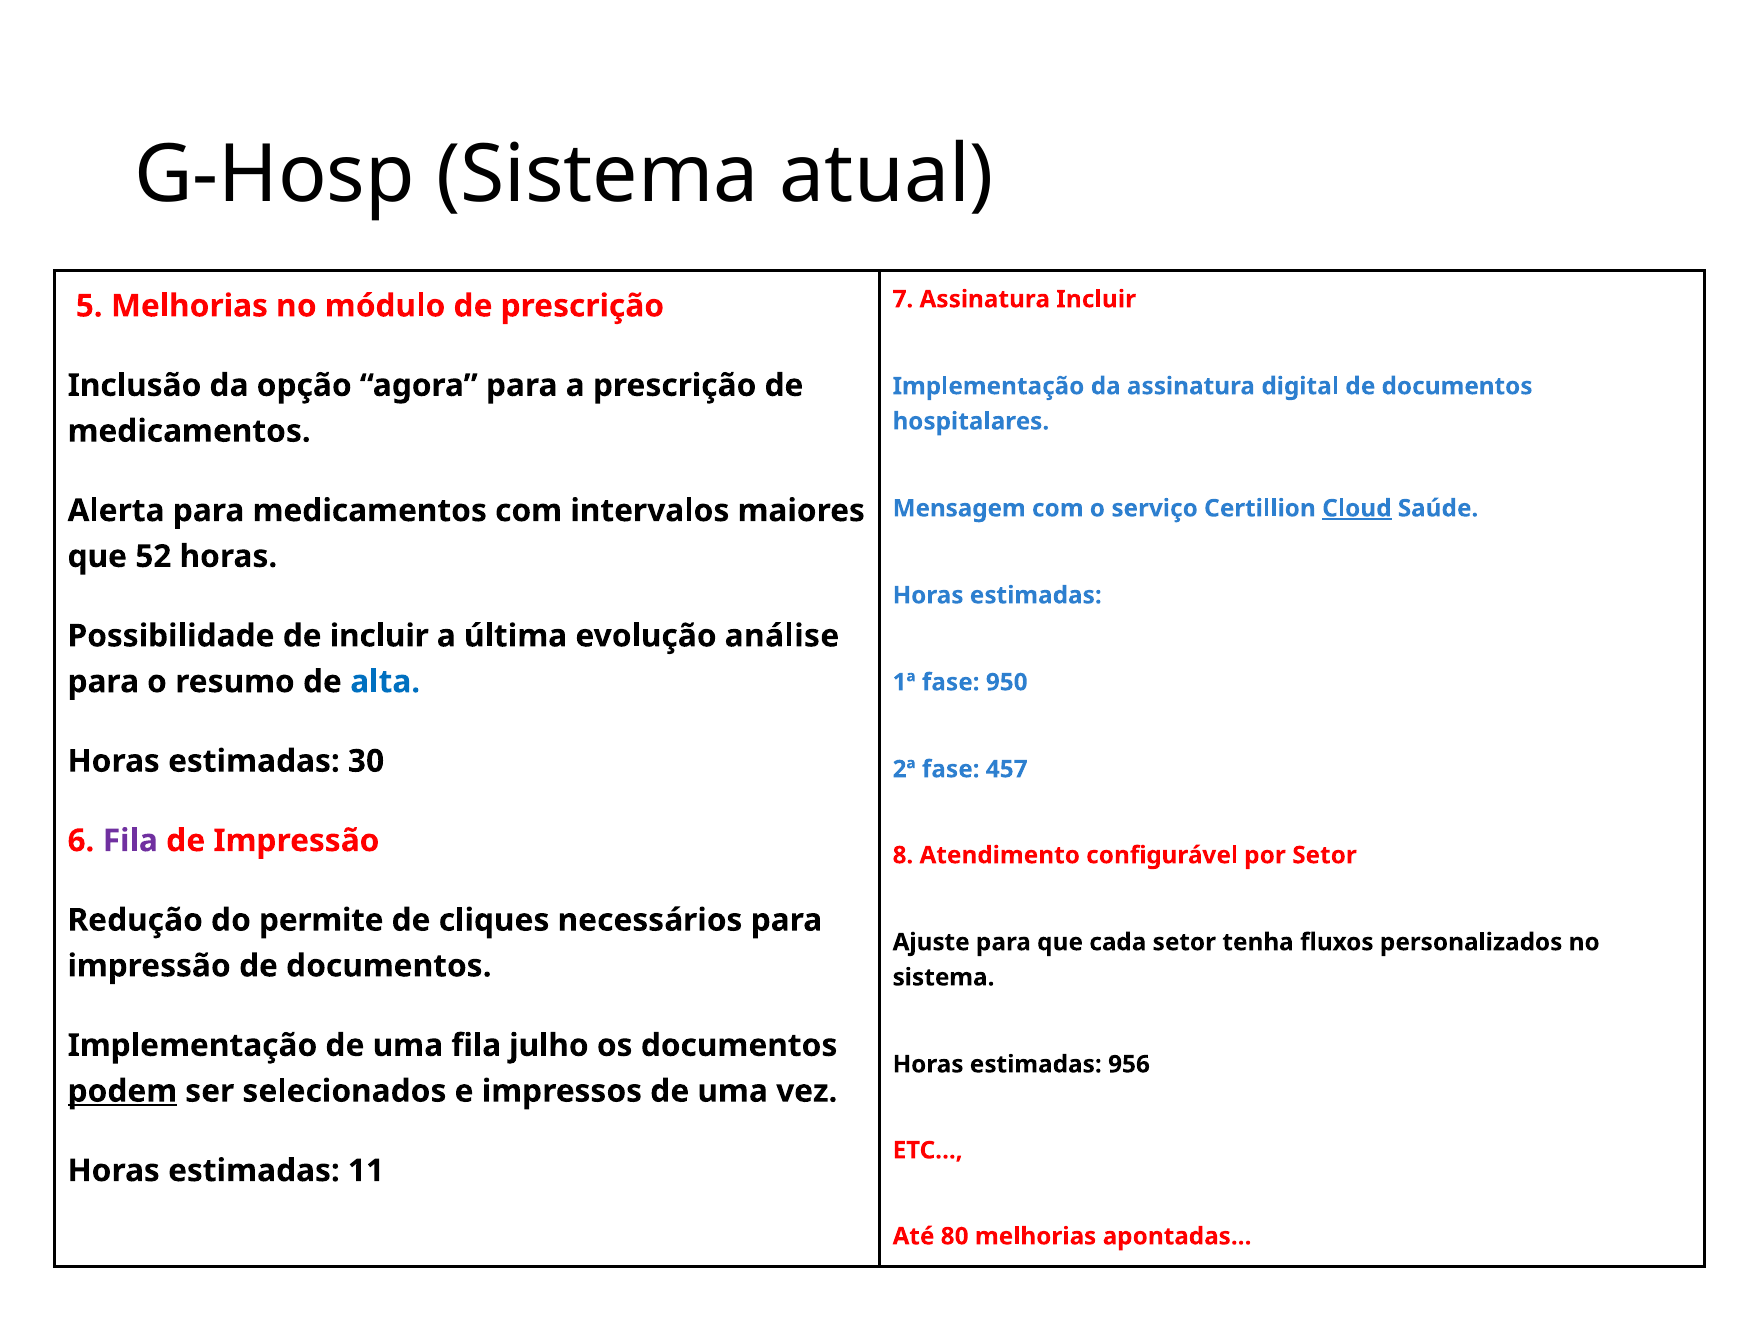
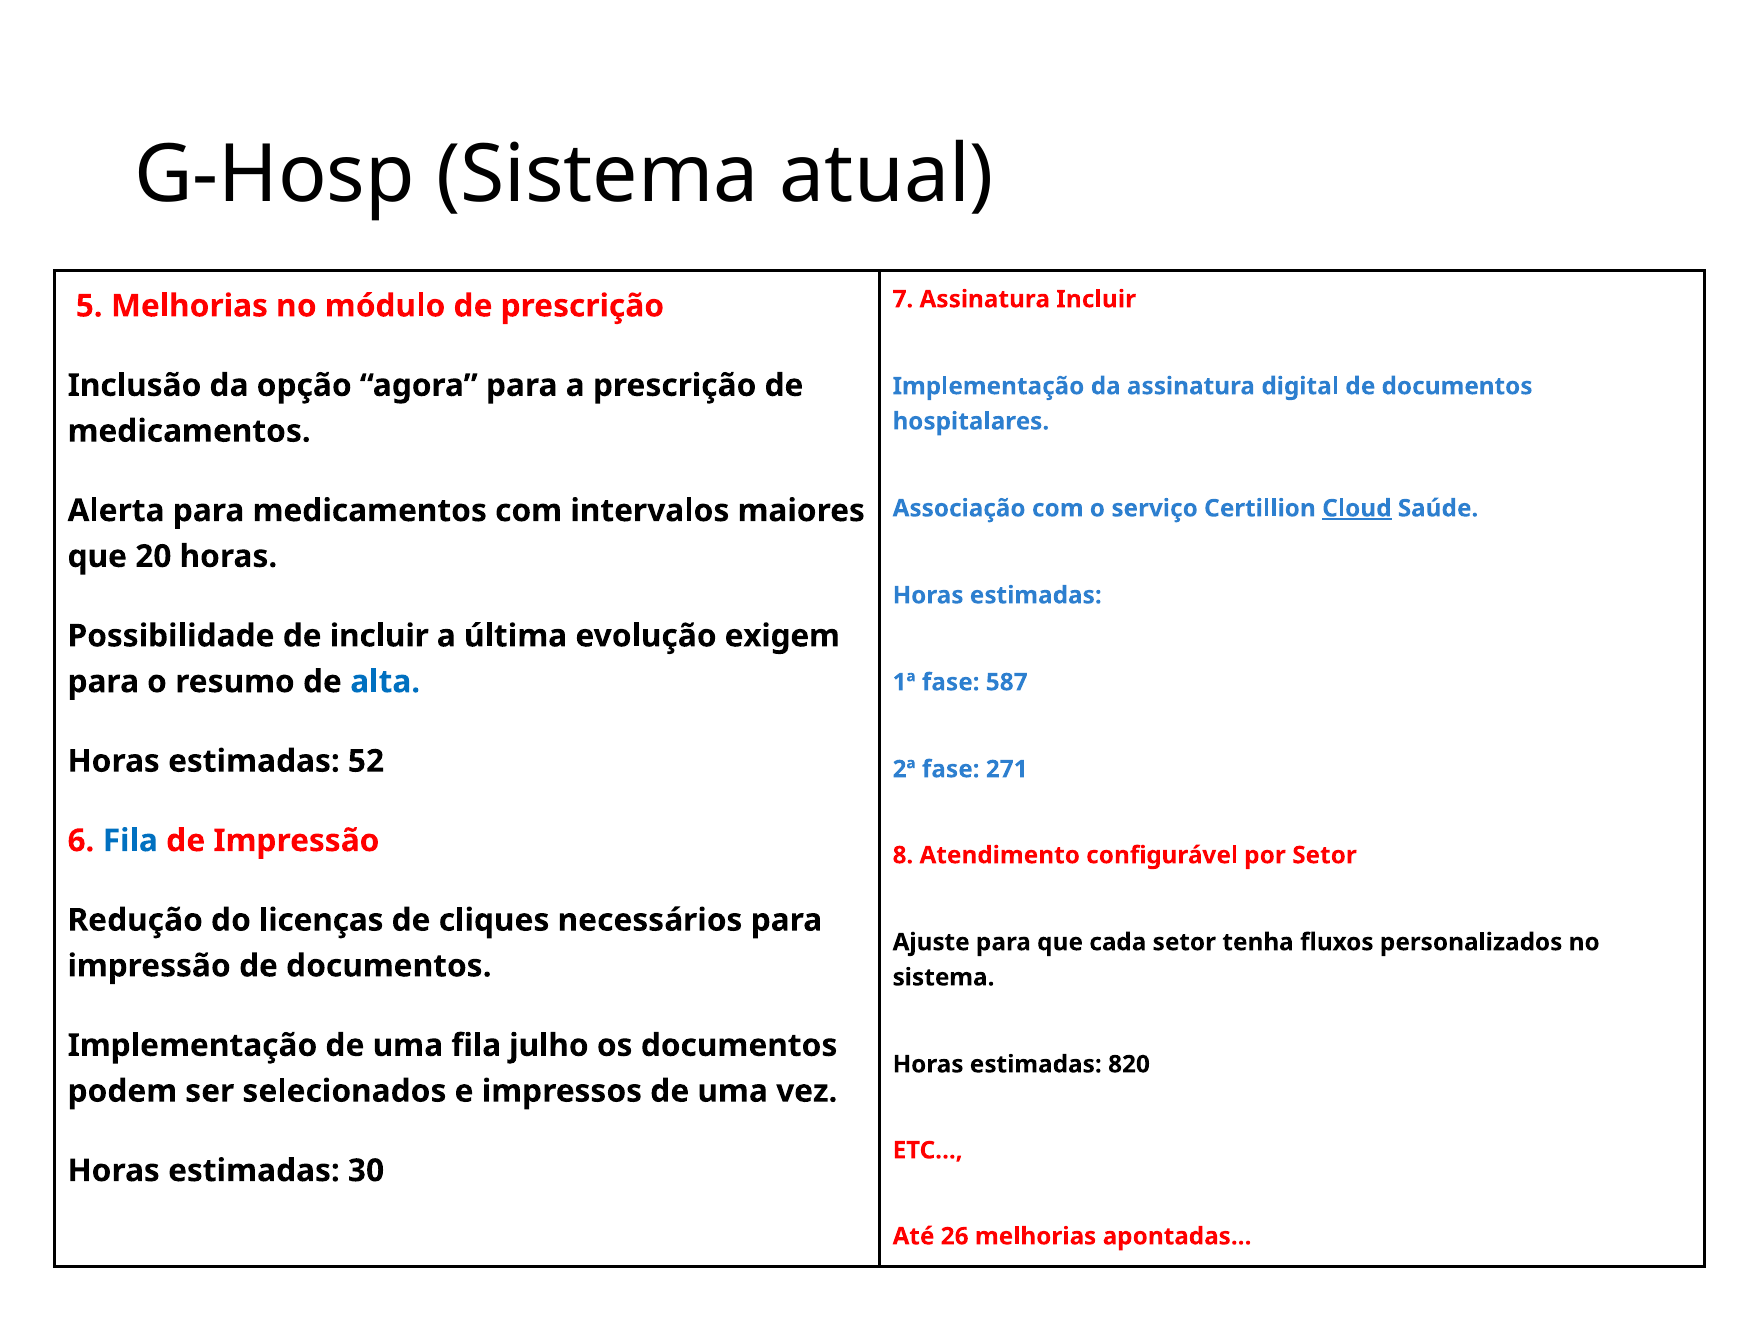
Mensagem: Mensagem -> Associação (959, 508)
52: 52 -> 20 (153, 557)
análise: análise -> exigem (782, 636)
950: 950 -> 587 (1007, 682)
30: 30 -> 52 (366, 761)
457: 457 -> 271 (1007, 769)
Fila colour: purple -> blue (130, 841)
permite: permite -> licenças (321, 920)
956: 956 -> 820 (1129, 1065)
podem underline: present -> none (122, 1091)
11: 11 -> 30 (366, 1171)
80: 80 -> 26 (955, 1237)
